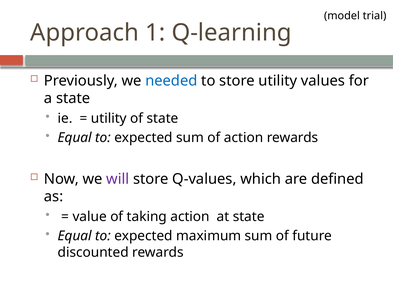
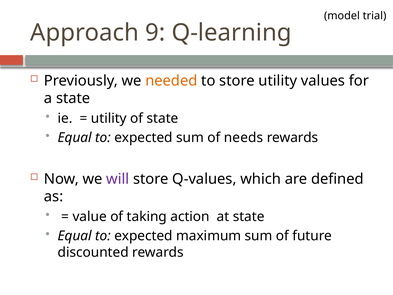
1: 1 -> 9 (155, 33)
needed colour: blue -> orange (171, 81)
of action: action -> needs (244, 138)
